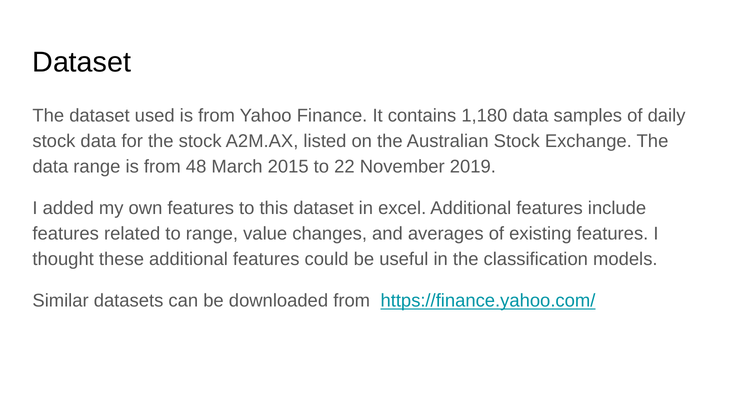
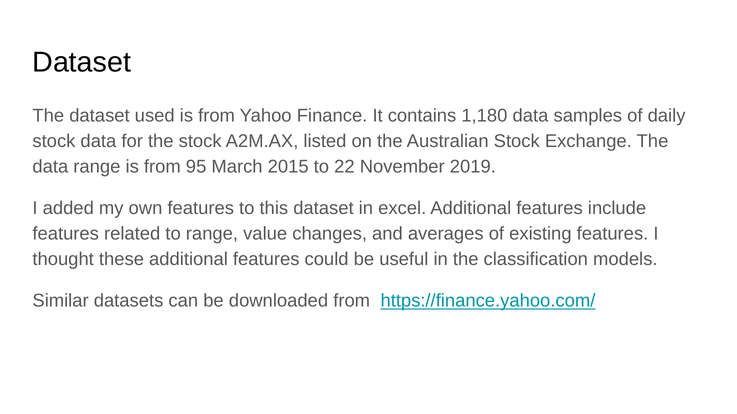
48: 48 -> 95 (196, 167)
